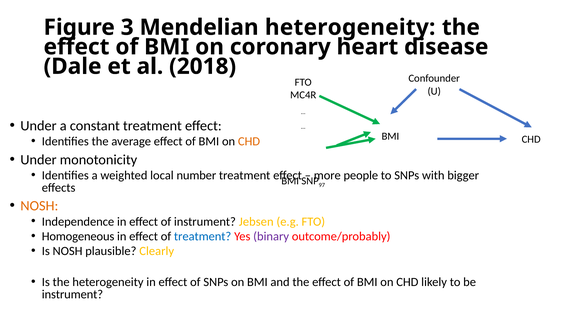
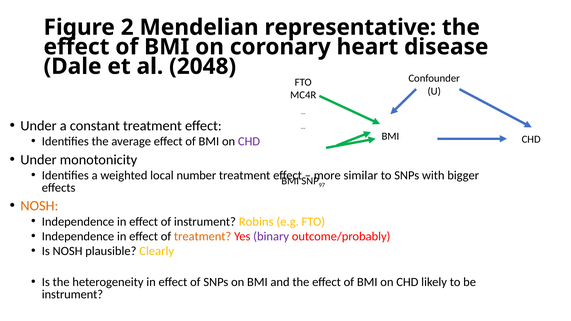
3: 3 -> 2 (127, 27)
Mendelian heterogeneity: heterogeneity -> representative (350, 27)
2018: 2018 -> 2048 (203, 66)
CHD colour: orange -> purple (249, 142)
people: people -> similar (361, 176)
Jebsen: Jebsen -> Robins (256, 222)
Homogeneous: Homogeneous -> Independence (78, 237)
treatment colour: blue -> orange (203, 237)
